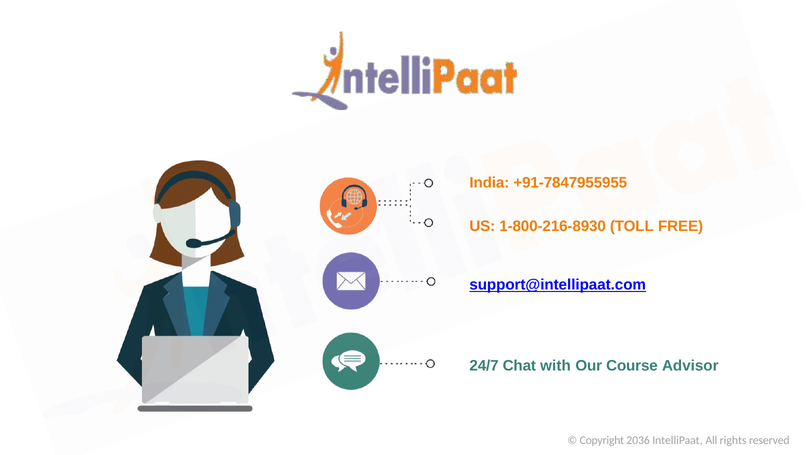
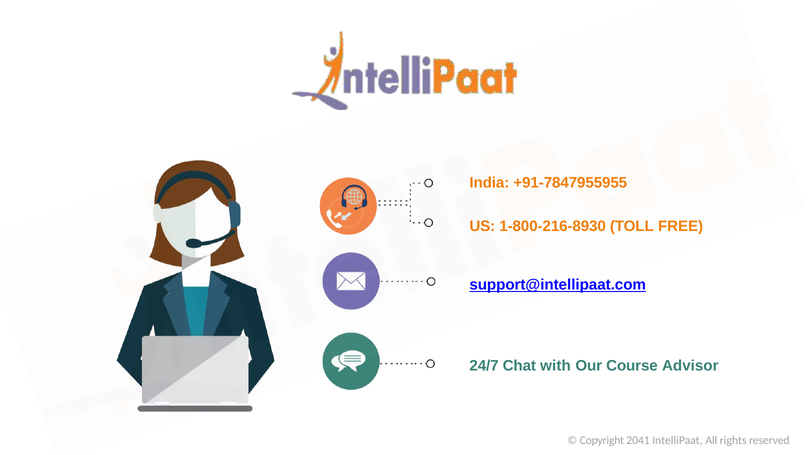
2036: 2036 -> 2041 (638, 440)
